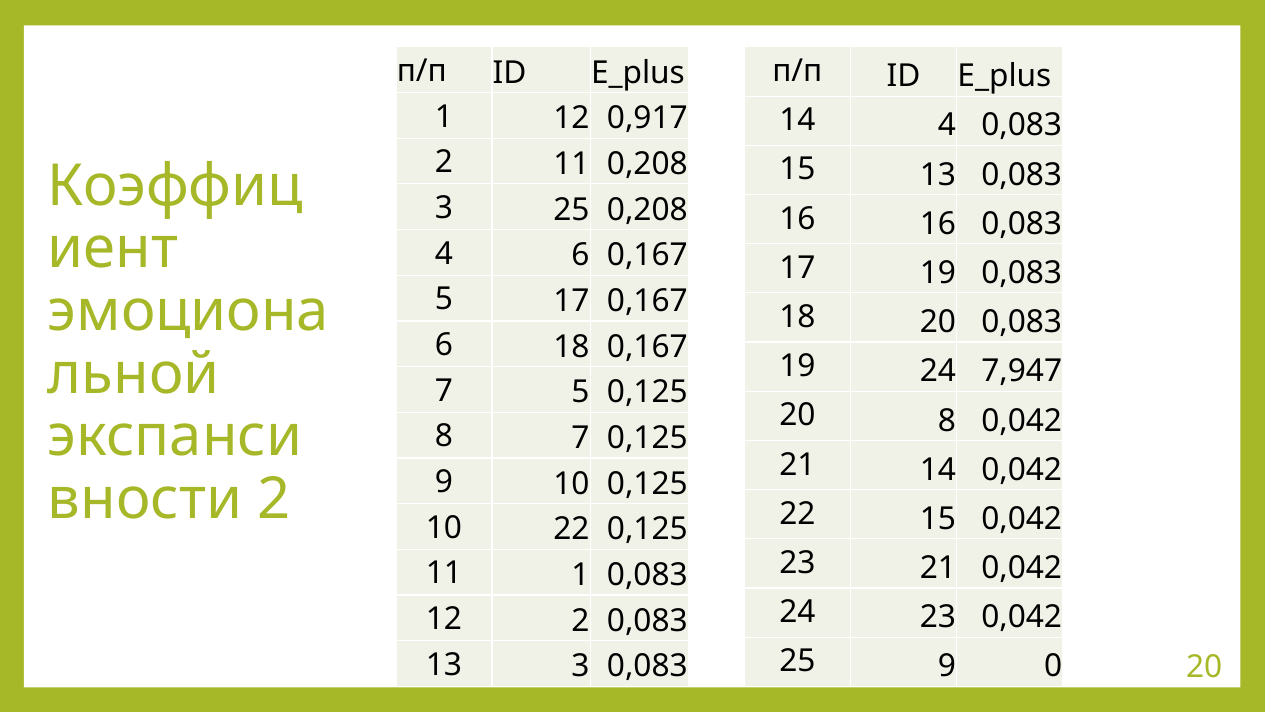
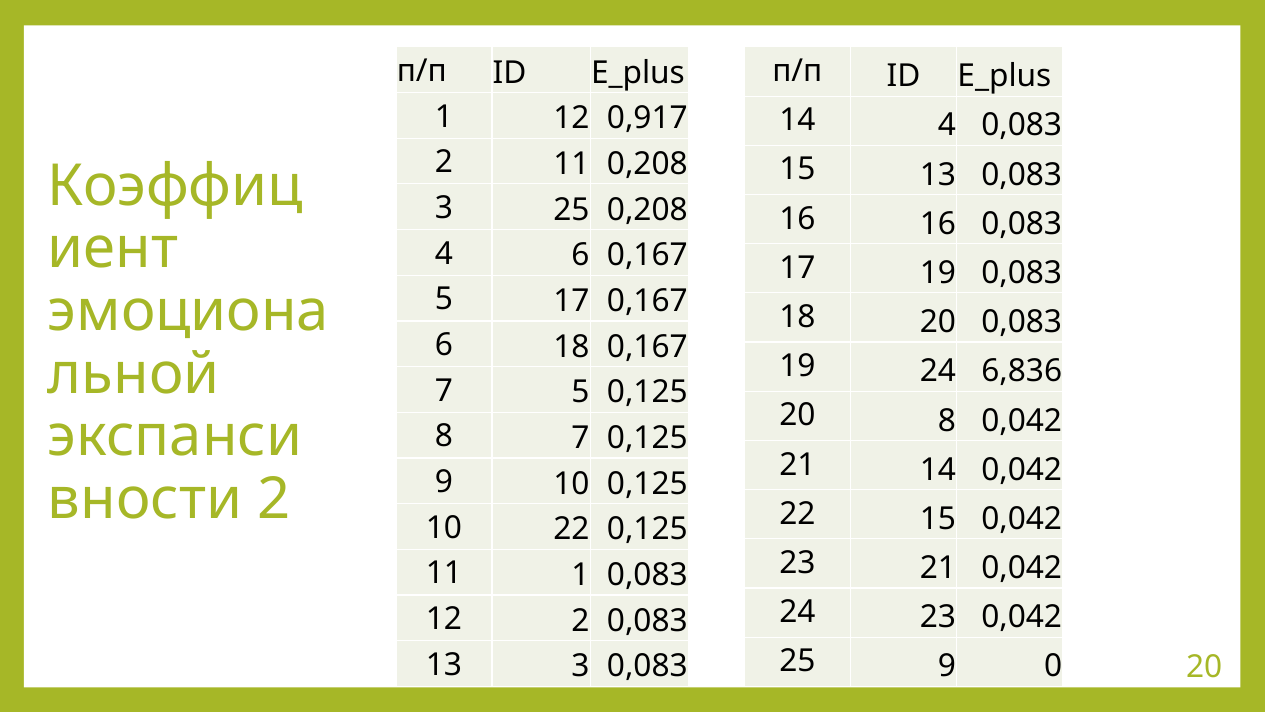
7,947: 7,947 -> 6,836 (1022, 371)
